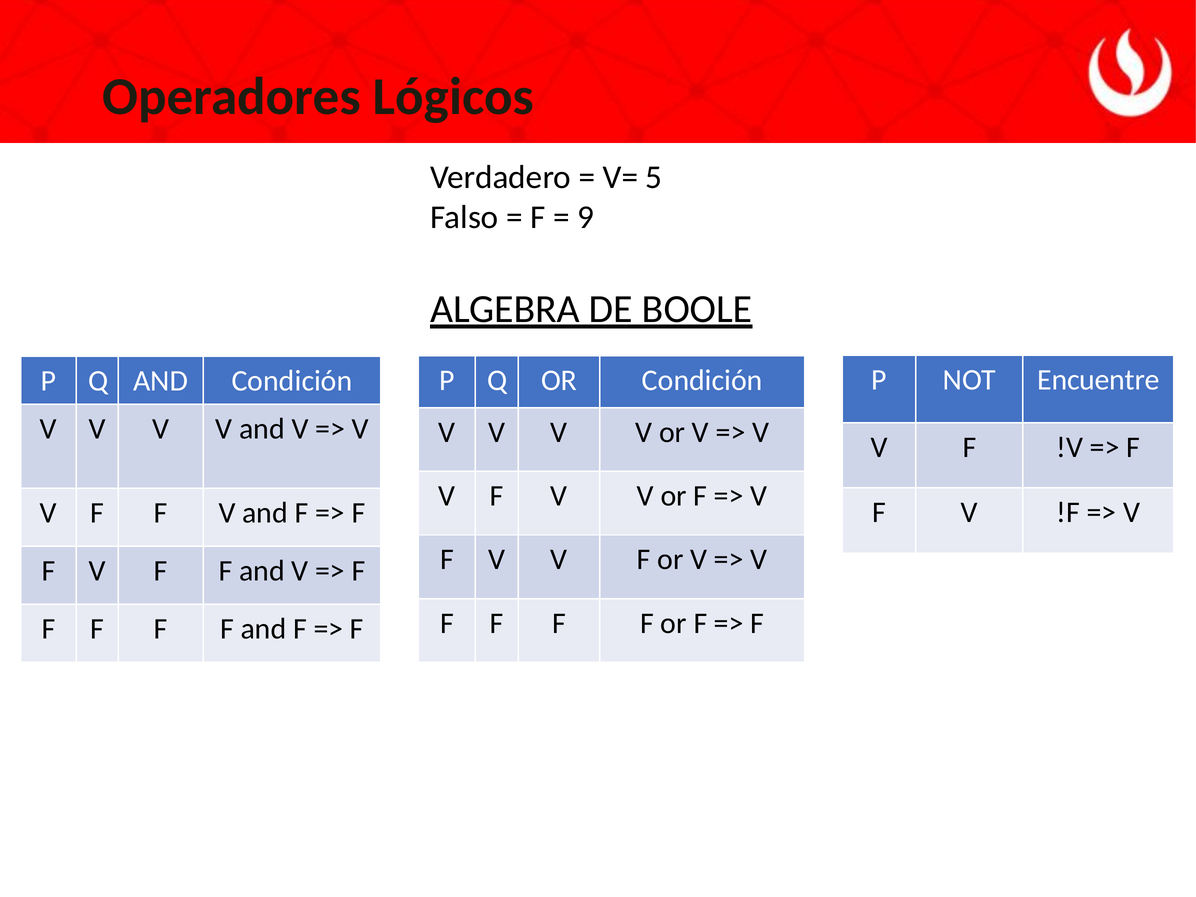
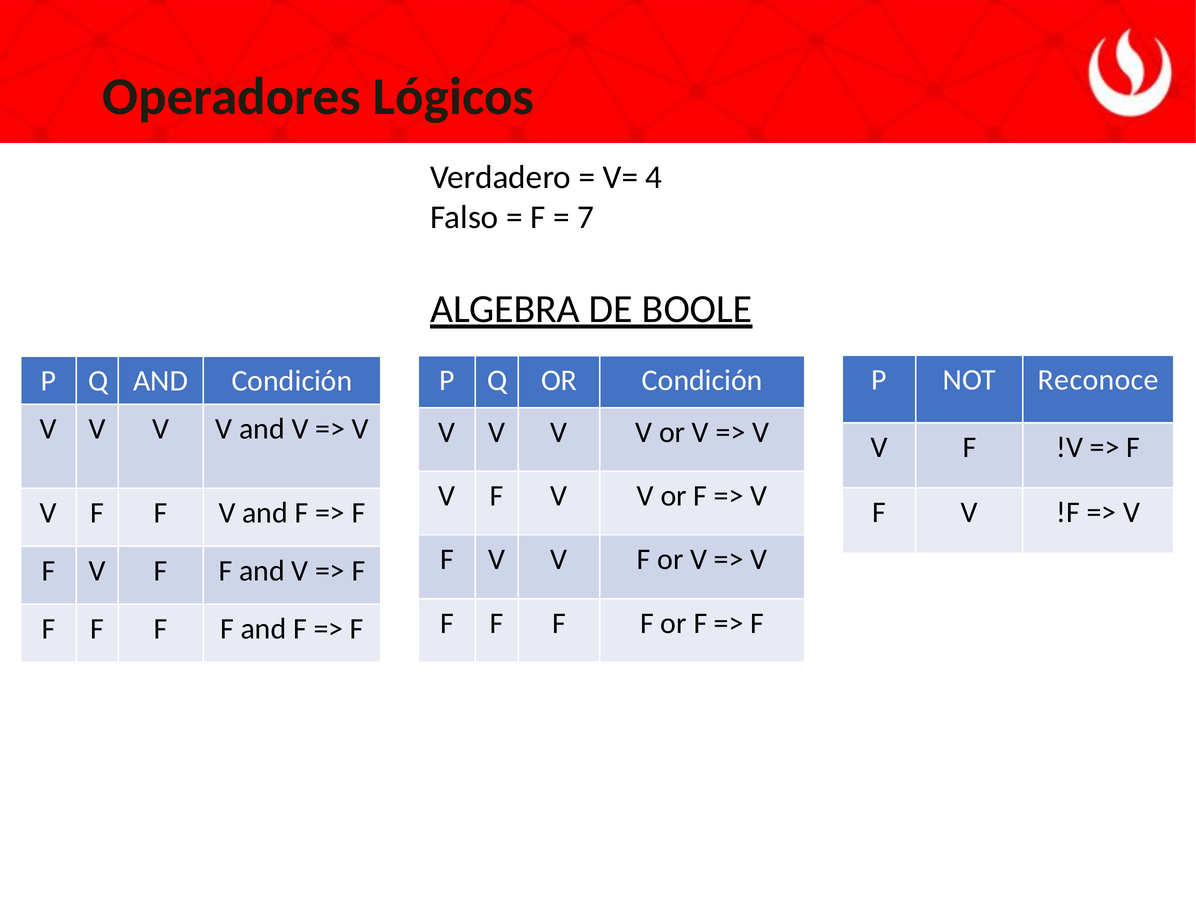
5: 5 -> 4 (654, 177)
9: 9 -> 7 (585, 217)
Encuentre: Encuentre -> Reconoce (1098, 380)
